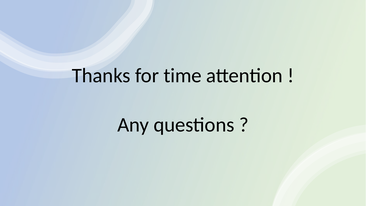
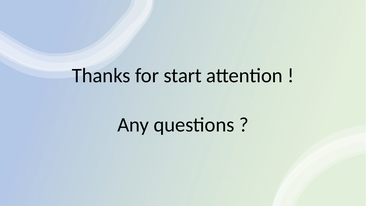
time: time -> start (183, 75)
